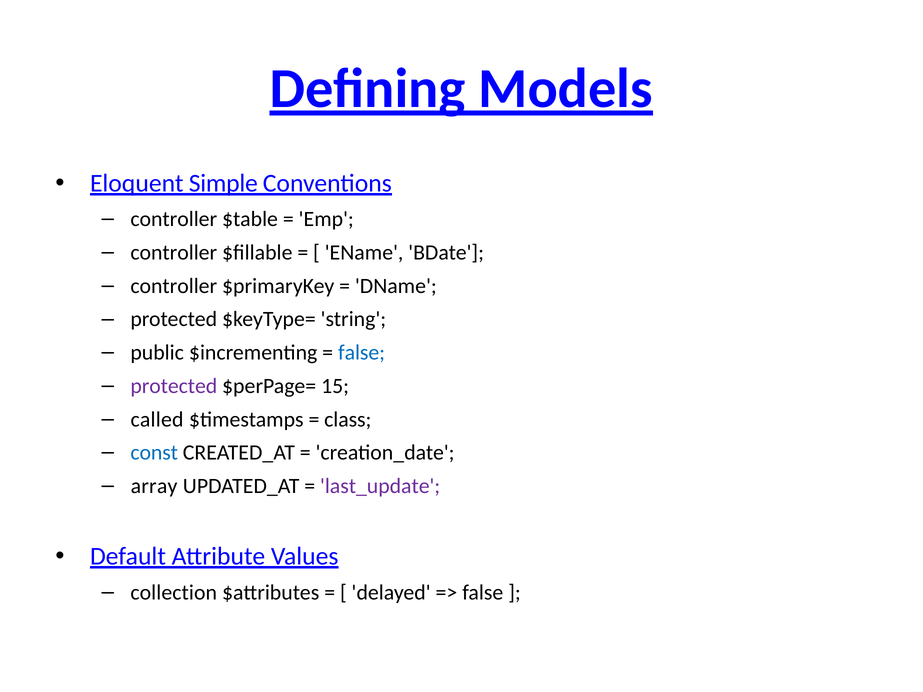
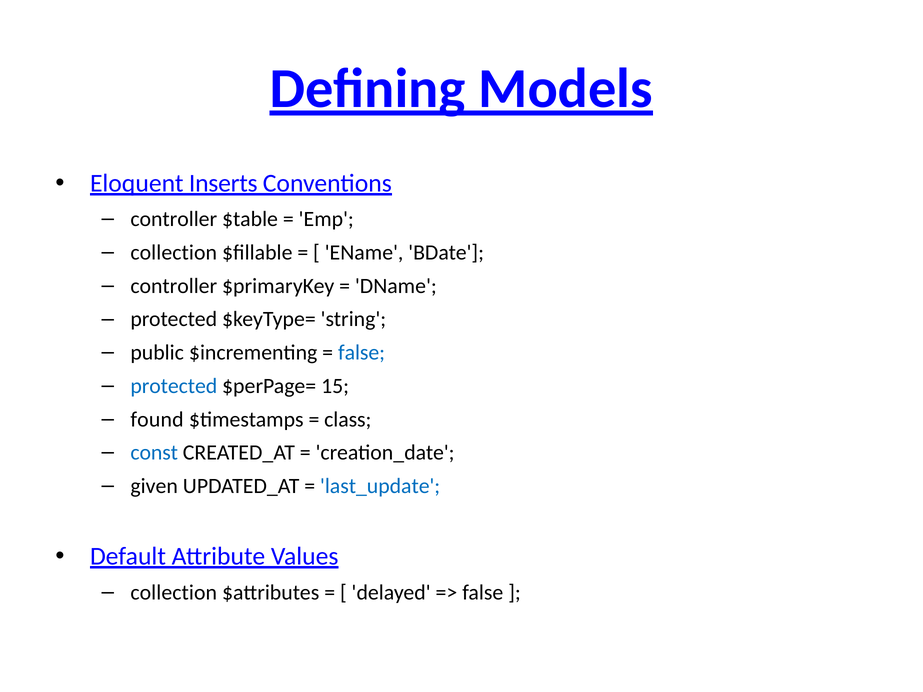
Simple: Simple -> Inserts (223, 183)
controller: controller -> collection (174, 253)
protected colour: purple -> blue (174, 386)
called: called -> found (157, 419)
array: array -> given (154, 486)
last_update colour: purple -> blue (380, 486)
